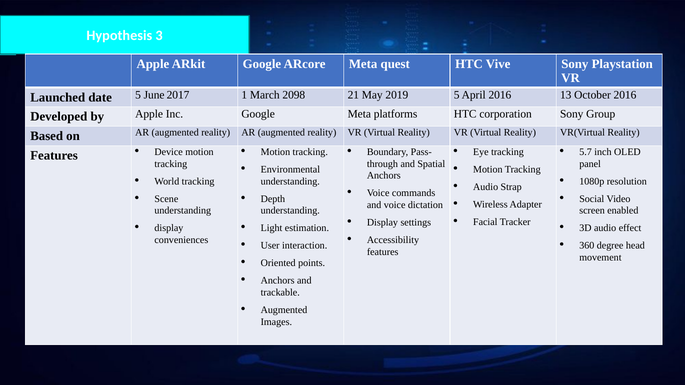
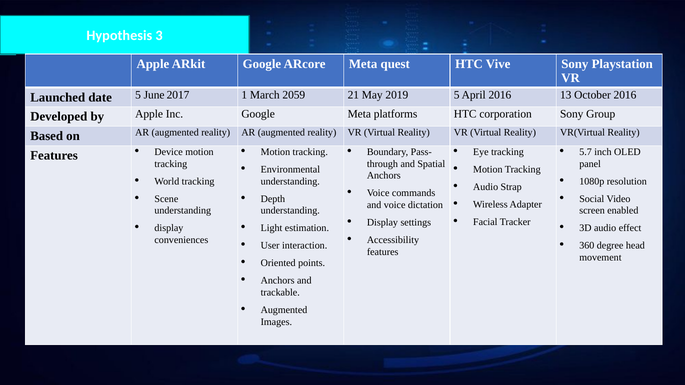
2098: 2098 -> 2059 (294, 95)
